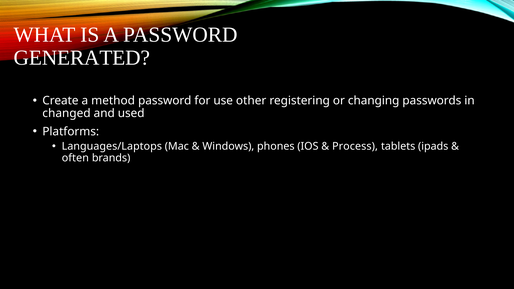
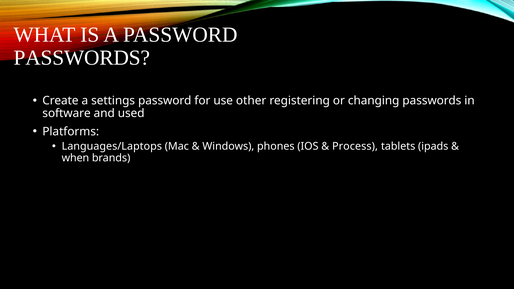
GENERATED: GENERATED -> PASSWORDS (82, 58)
method: method -> settings (113, 101)
changed: changed -> software (67, 113)
often: often -> when (75, 158)
